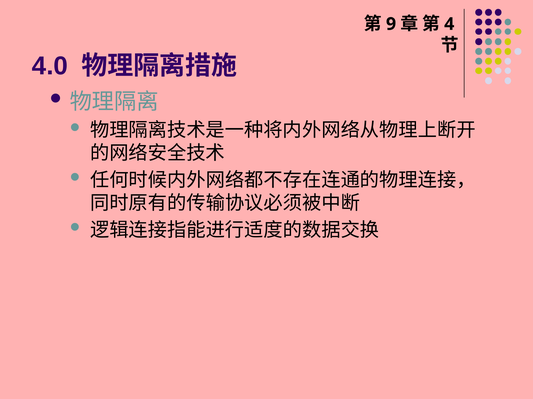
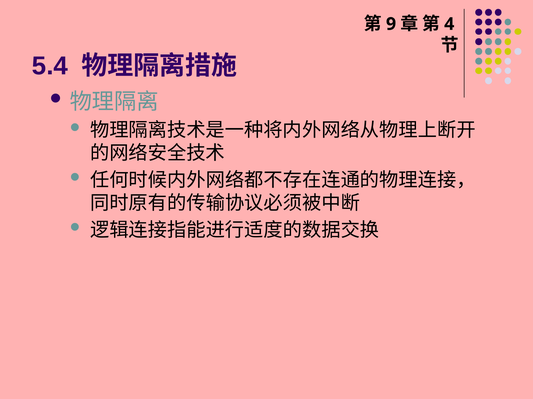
4.0: 4.0 -> 5.4 (50, 66)
